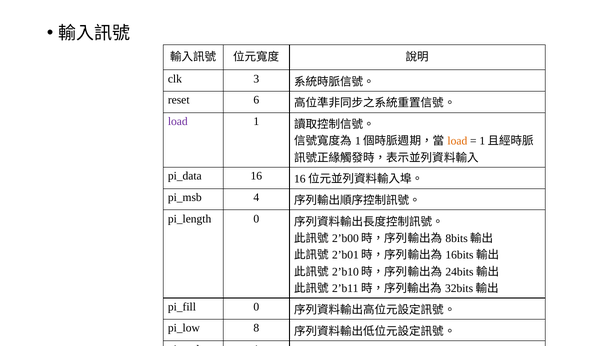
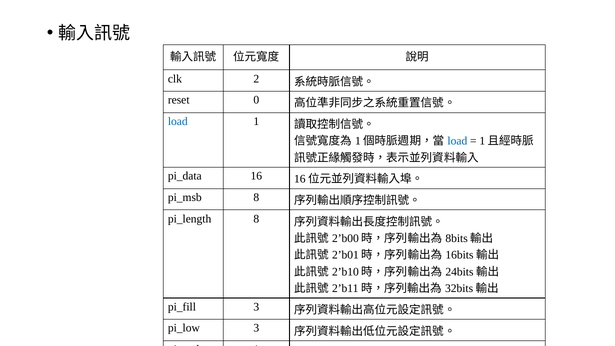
3: 3 -> 2 (256, 79)
6: 6 -> 0 (256, 100)
load colour: purple -> blue (178, 121)
load colour: orange -> blue (457, 141)
4: 4 -> 8 (256, 197)
0: 0 -> 8 (256, 219)
0: 0 -> 3 (256, 307)
8: 8 -> 3 (256, 328)
